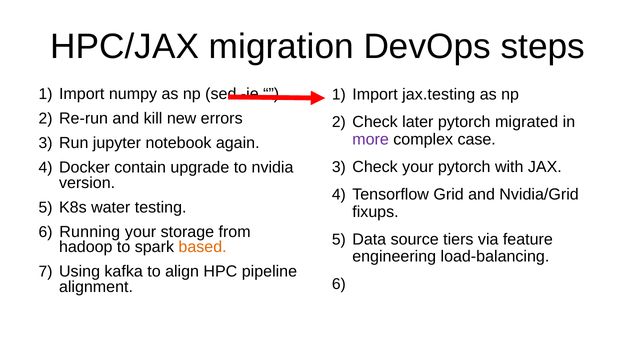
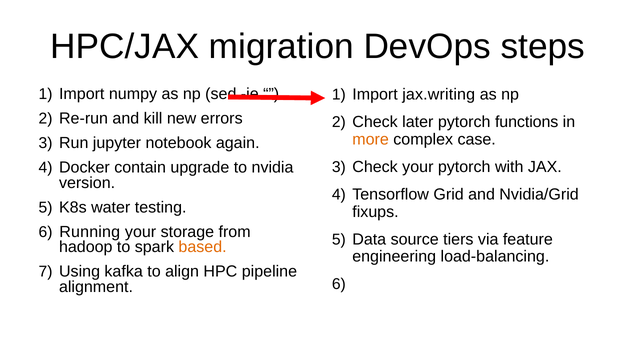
jax.testing: jax.testing -> jax.writing (439, 94)
migrated: migrated -> functions (527, 122)
more colour: purple -> orange (371, 139)
